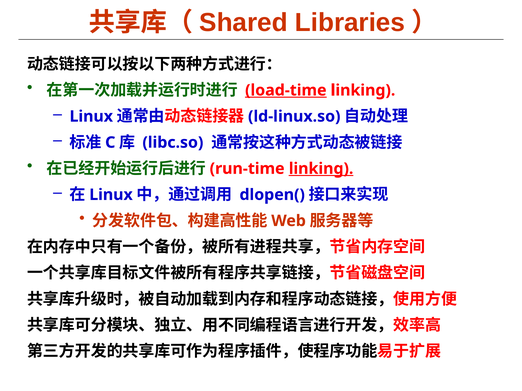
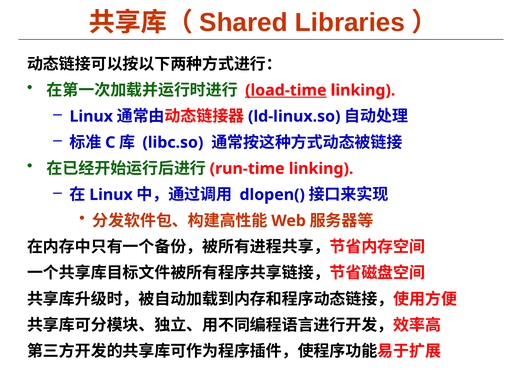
linking underline: present -> none (321, 169)
